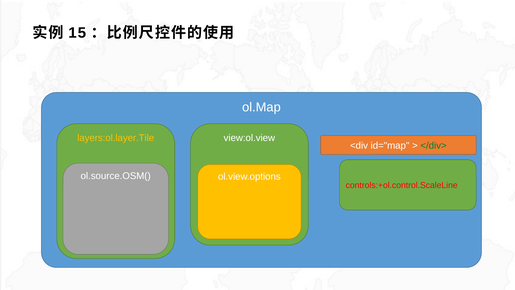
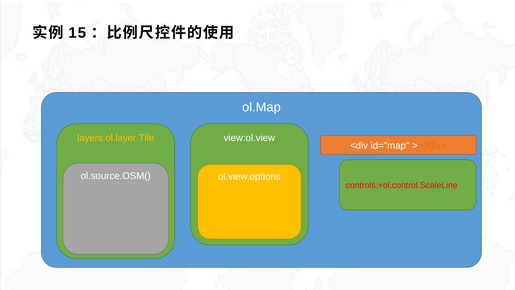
</div> colour: green -> orange (434, 145)
